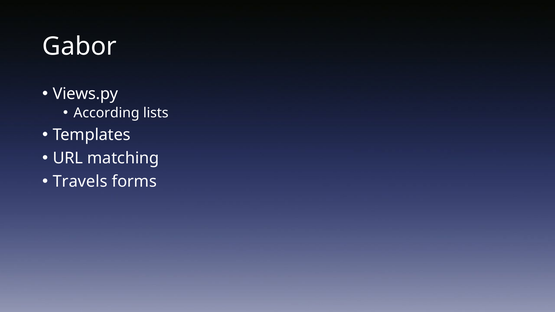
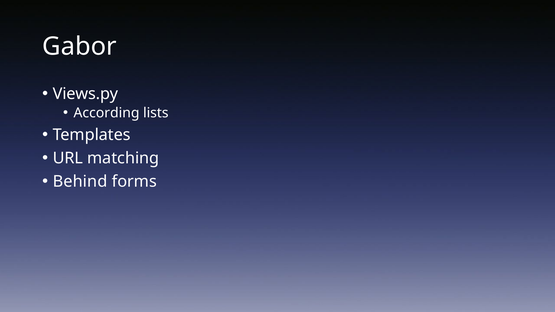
Travels: Travels -> Behind (80, 182)
